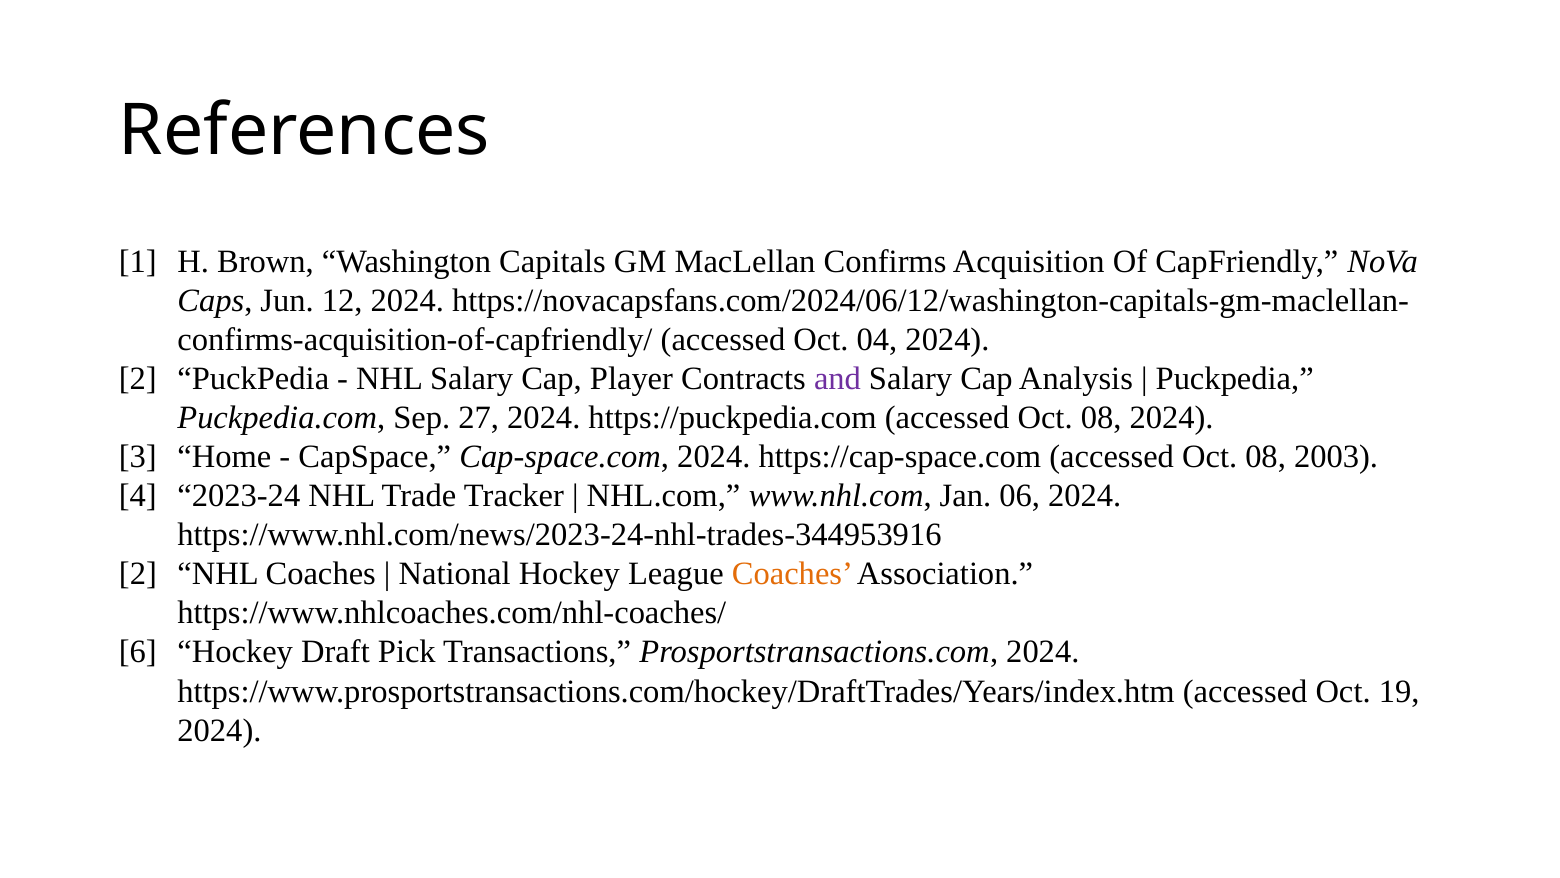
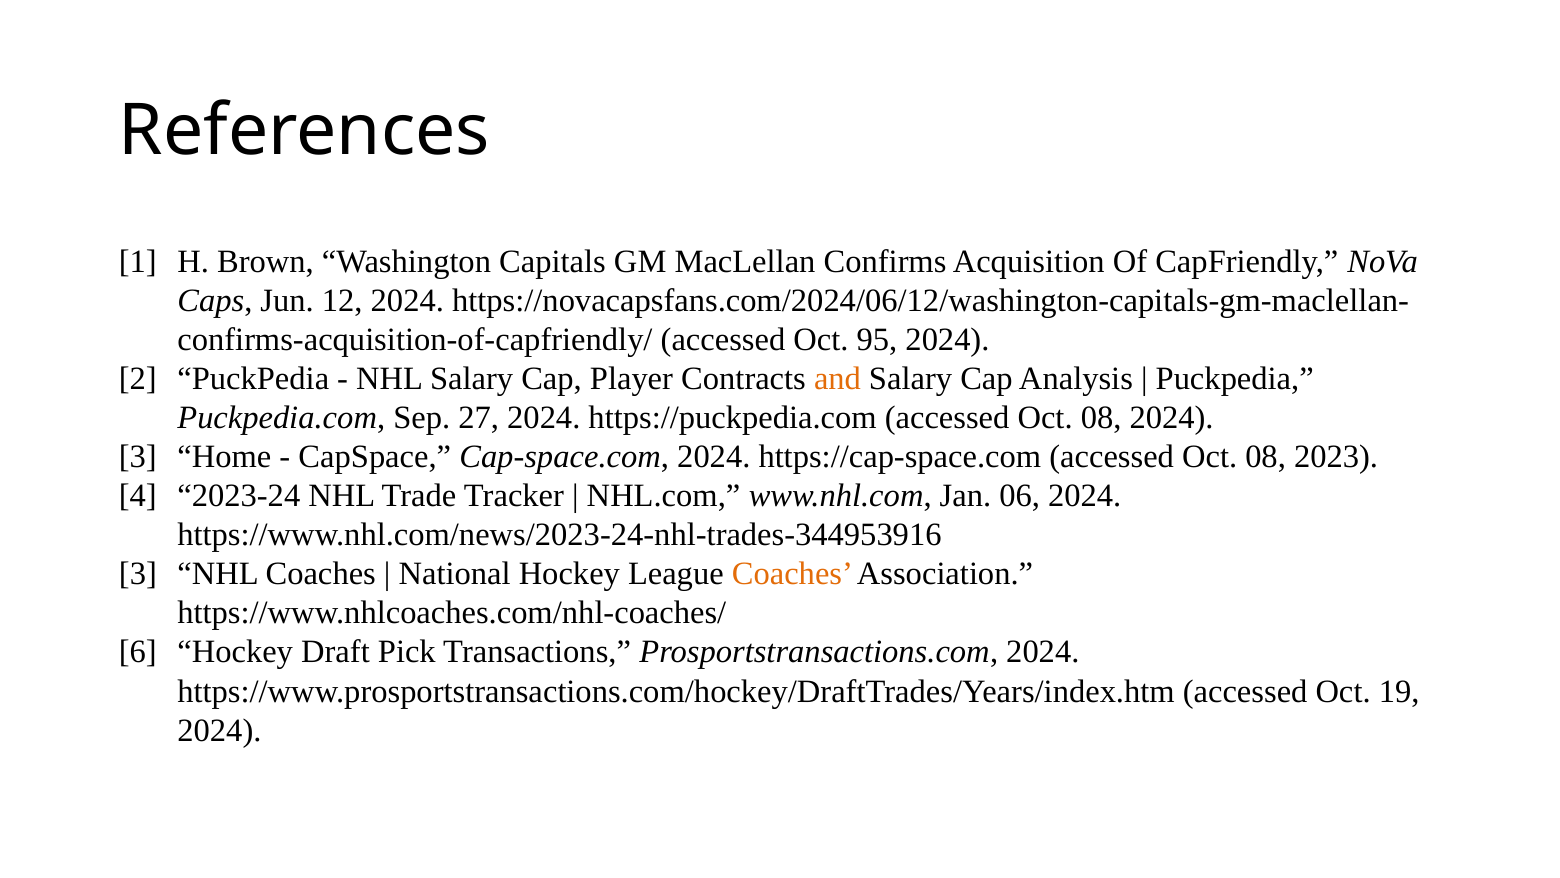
04: 04 -> 95 (877, 339)
and colour: purple -> orange (837, 378)
2003: 2003 -> 2023 (1336, 457)
2: 2 -> 3 (138, 574)
